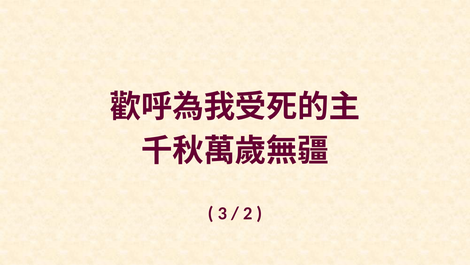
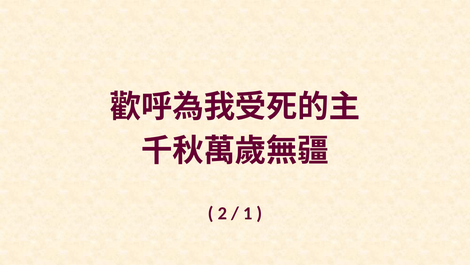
3: 3 -> 2 (222, 213)
2: 2 -> 1 (248, 213)
